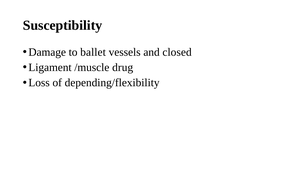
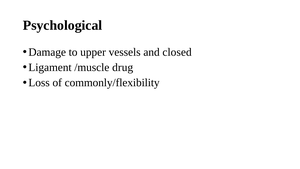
Susceptibility: Susceptibility -> Psychological (63, 25)
ballet: ballet -> upper (93, 52)
depending/flexibility: depending/flexibility -> commonly/flexibility (112, 83)
